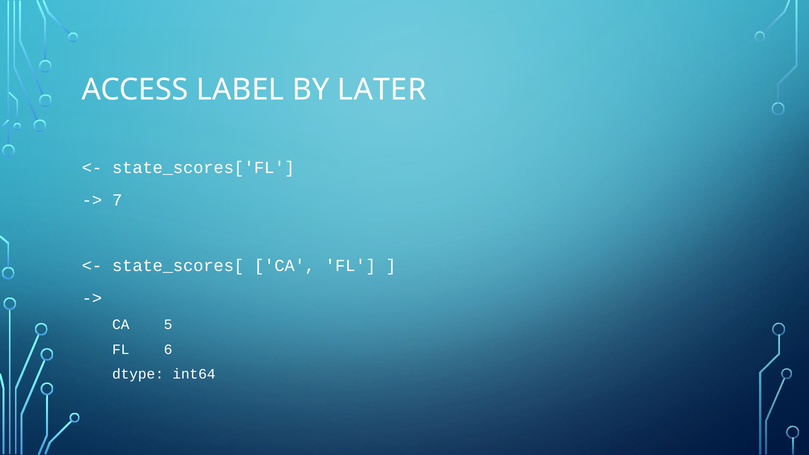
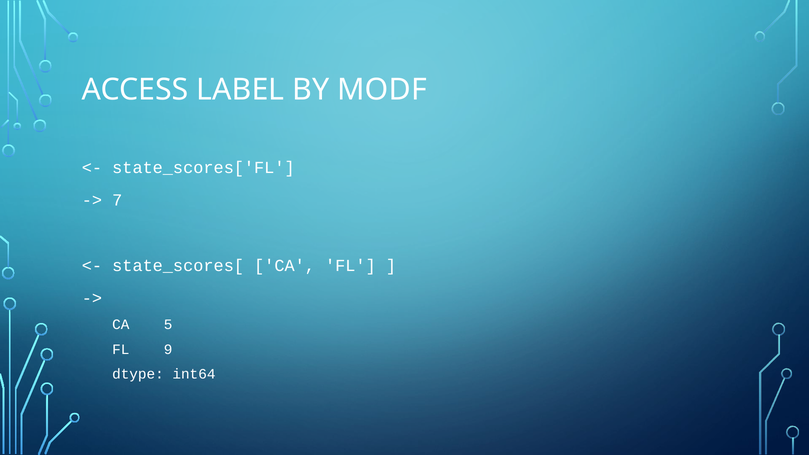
LATER: LATER -> MODF (382, 90)
6: 6 -> 9 (168, 349)
